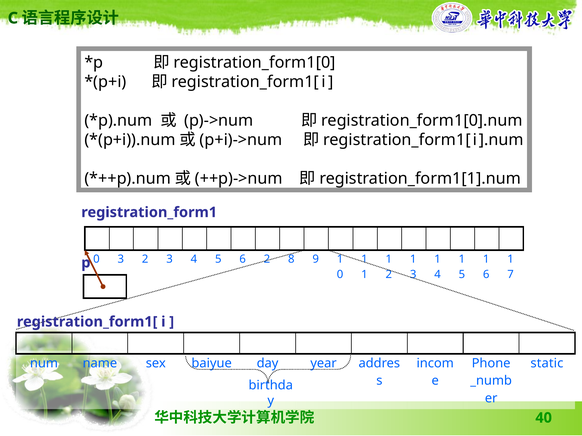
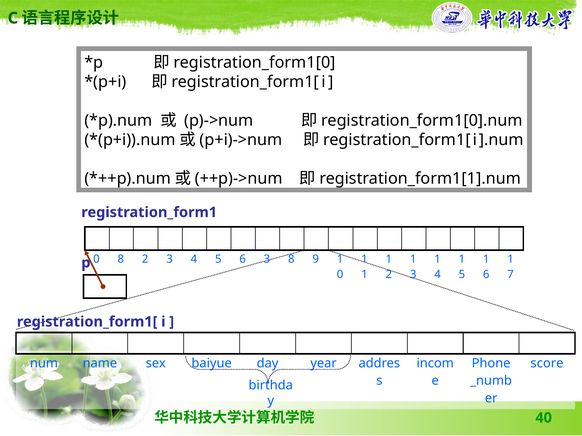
0 3: 3 -> 8 (121, 259)
6 2: 2 -> 3 (267, 259)
static: static -> score (547, 364)
